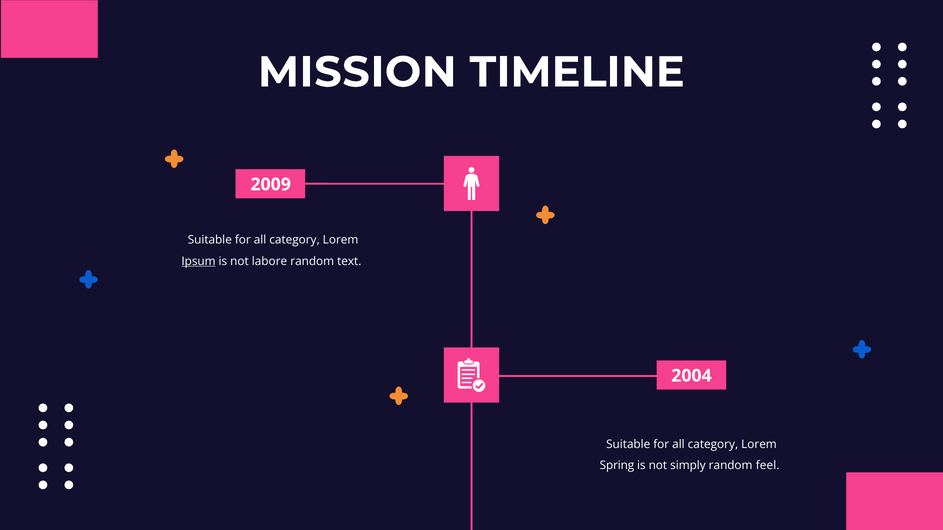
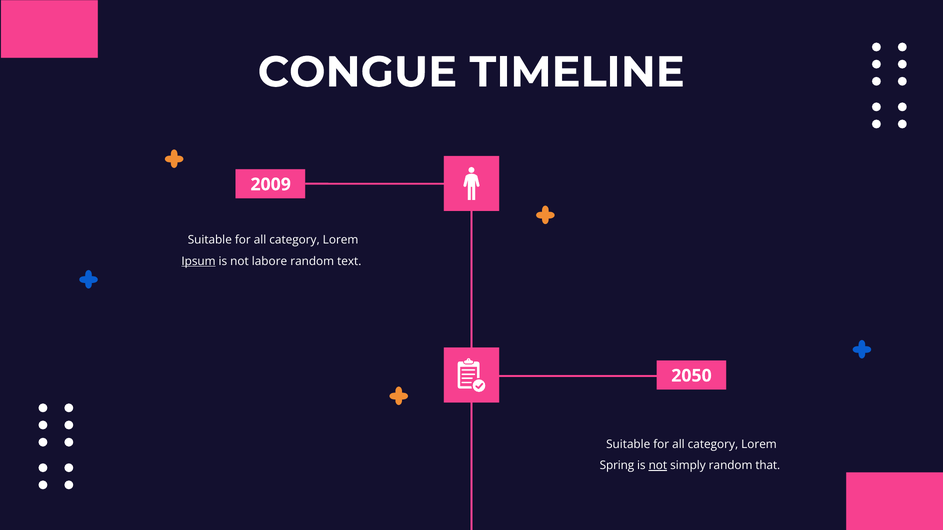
MISSION: MISSION -> CONGUE (357, 72)
2004: 2004 -> 2050 (691, 376)
not underline: none -> present (658, 466)
feel: feel -> that (768, 466)
